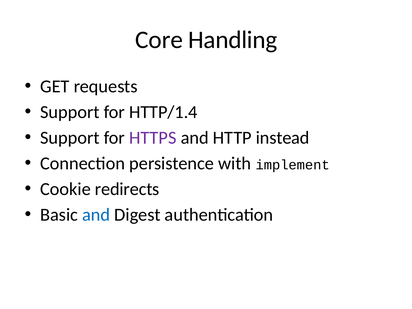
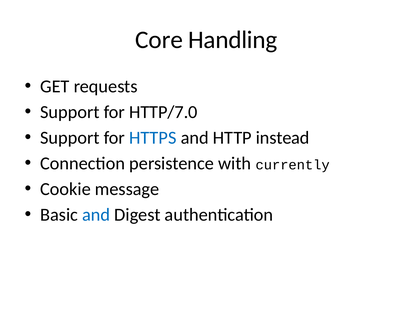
HTTP/1.4: HTTP/1.4 -> HTTP/7.0 (163, 112)
HTTPS colour: purple -> blue (153, 138)
implement: implement -> currently (293, 165)
redirects: redirects -> message (127, 189)
